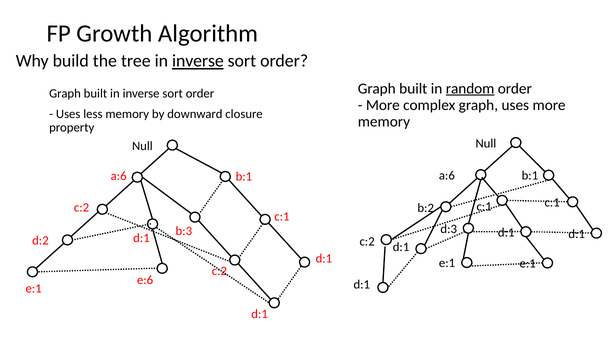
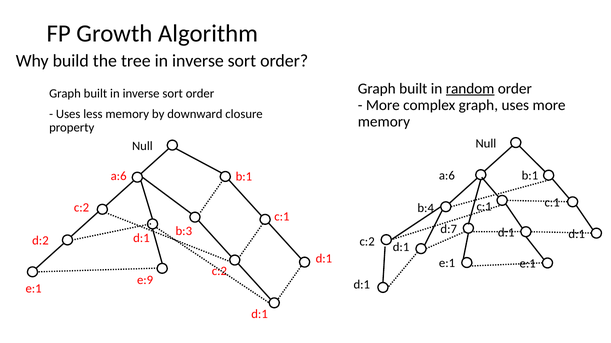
inverse underline: present -> none (198, 61)
b:2: b:2 -> b:4 (426, 209)
d:3: d:3 -> d:7 (449, 229)
e:6: e:6 -> e:9 (145, 281)
